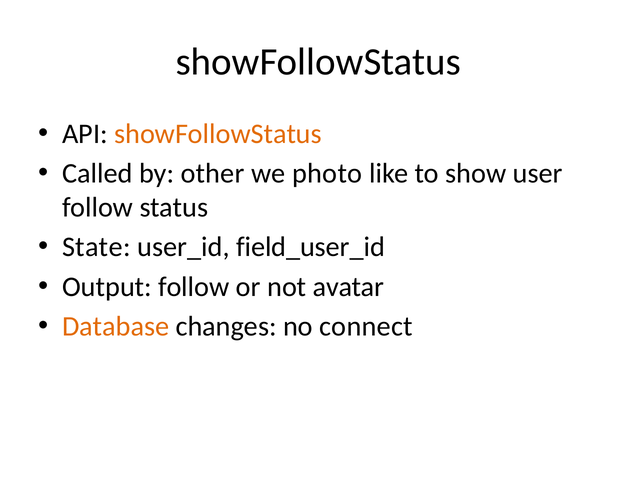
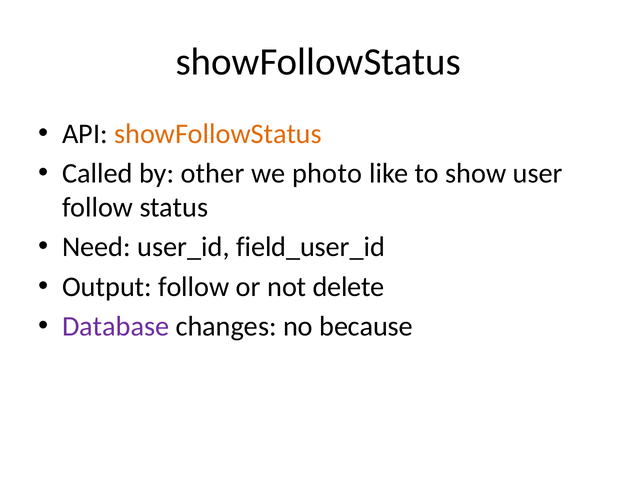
State: State -> Need (97, 247)
avatar: avatar -> delete (348, 287)
Database colour: orange -> purple (116, 326)
connect: connect -> because (366, 326)
